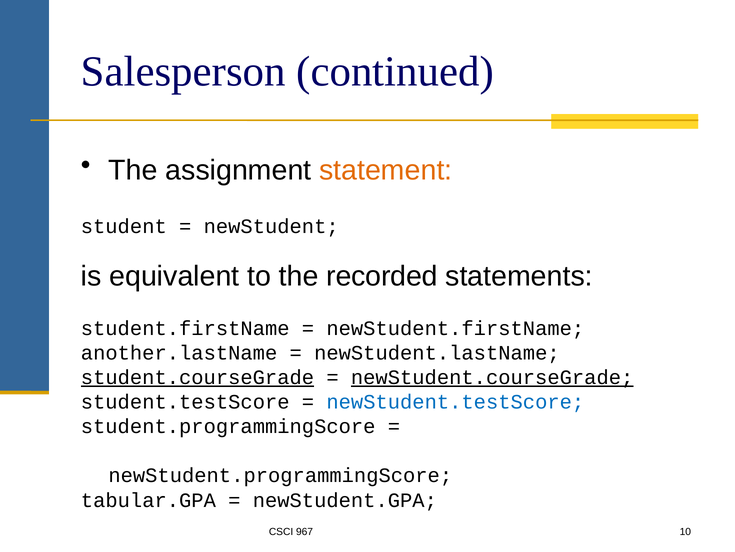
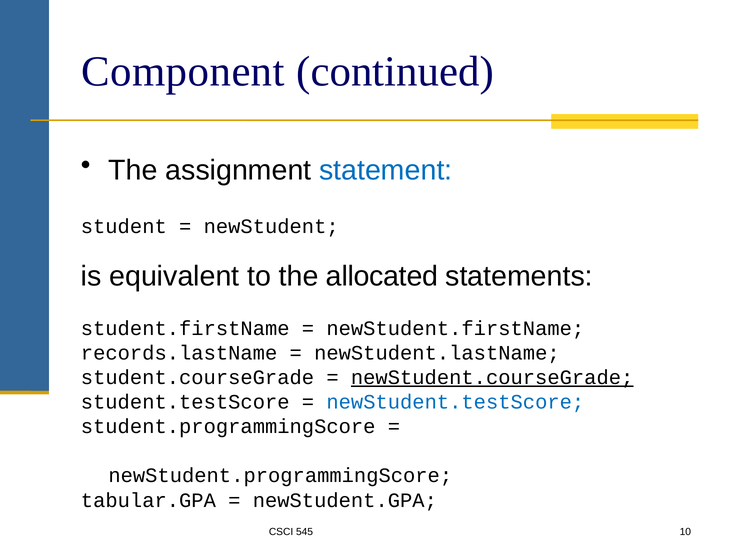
Salesperson: Salesperson -> Component (183, 71)
statement colour: orange -> blue (386, 170)
recorded: recorded -> allocated (382, 276)
another.lastName: another.lastName -> records.lastName (179, 353)
student.courseGrade underline: present -> none (197, 377)
967: 967 -> 545 (305, 531)
